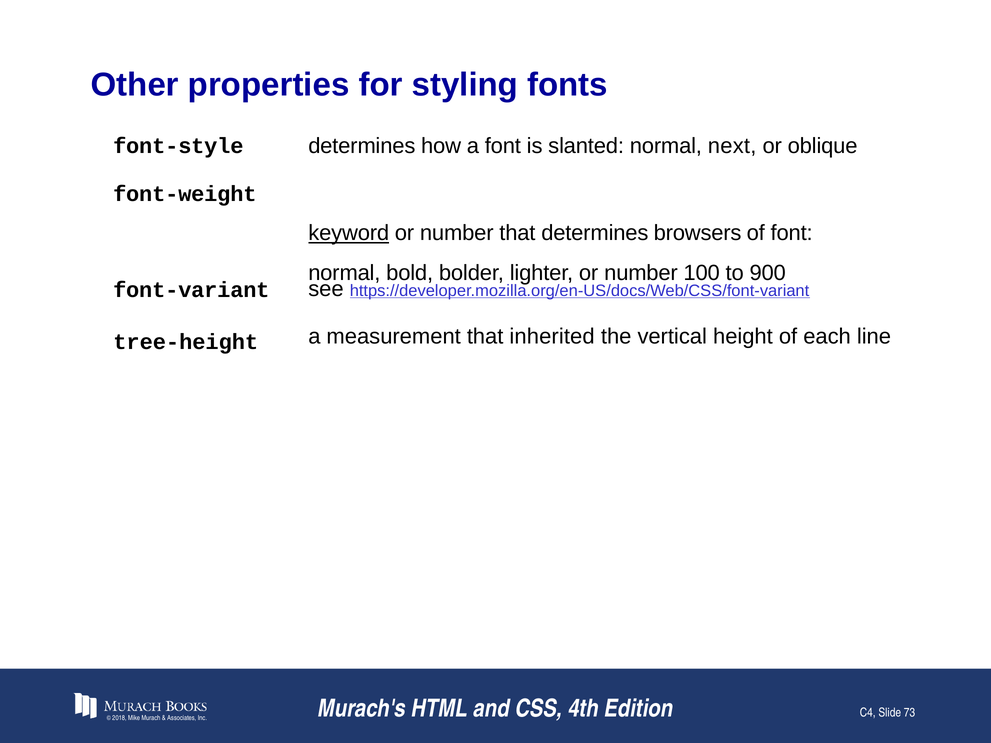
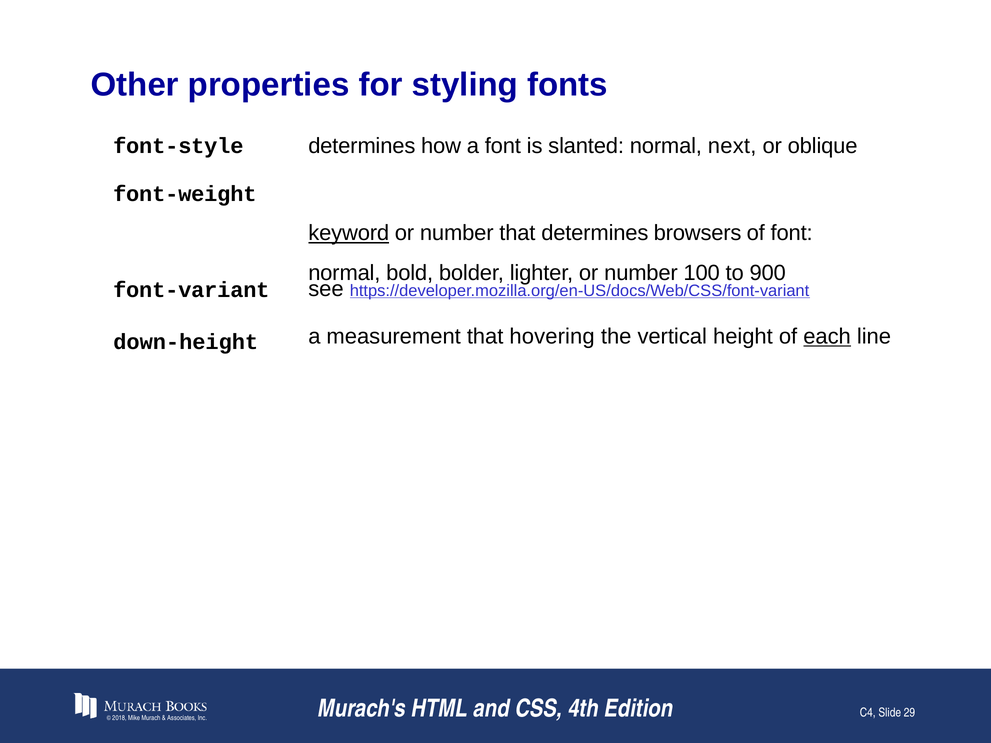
inherited: inherited -> hovering (552, 337)
each underline: none -> present (827, 337)
tree-height: tree-height -> down-height (186, 342)
73: 73 -> 29 (909, 713)
